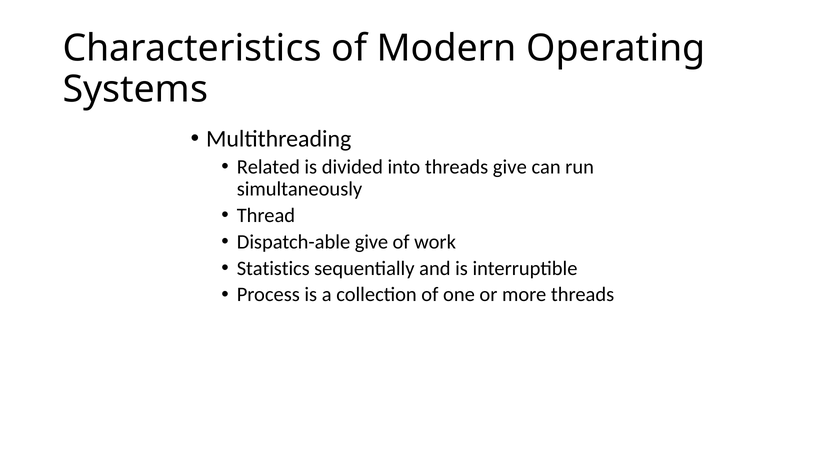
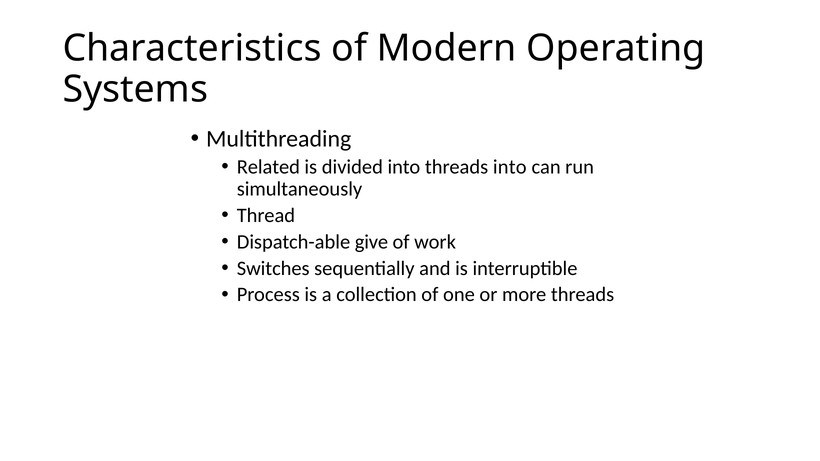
threads give: give -> into (510, 167)
Statistics: Statistics -> Switches (273, 268)
